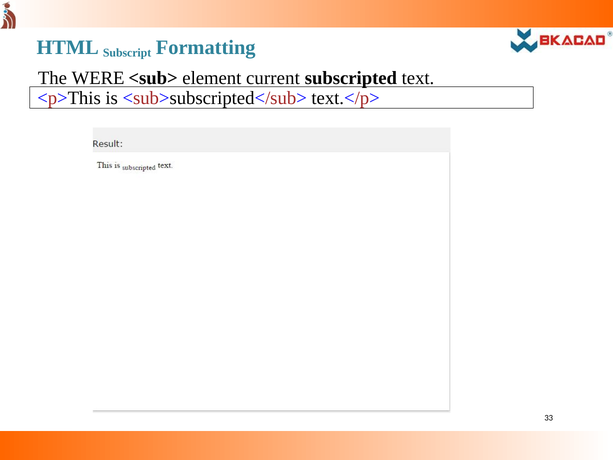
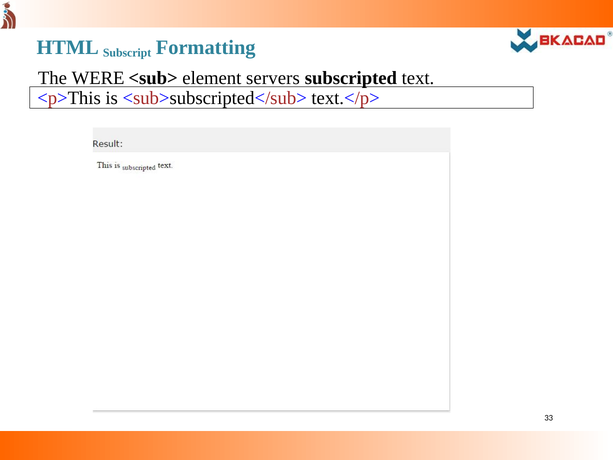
current: current -> servers (273, 78)
